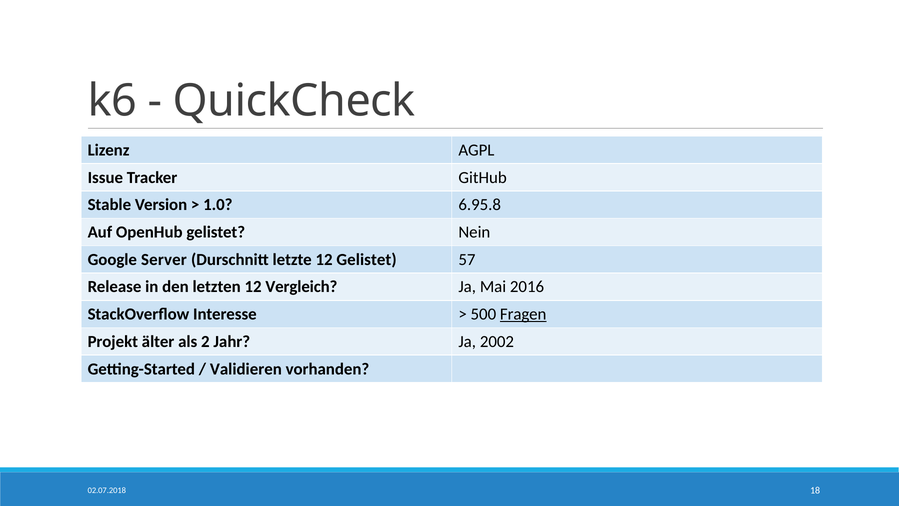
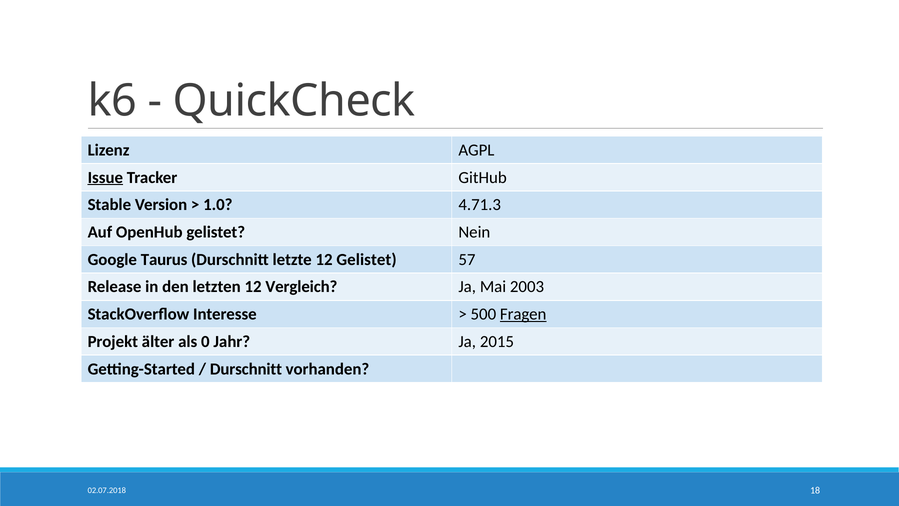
Issue underline: none -> present (105, 177)
6.95.8: 6.95.8 -> 4.71.3 (480, 205)
Server: Server -> Taurus (164, 259)
2016: 2016 -> 2003 (527, 287)
2: 2 -> 0 (205, 341)
2002: 2002 -> 2015 (497, 341)
Validieren: Validieren -> Durschnitt (246, 369)
